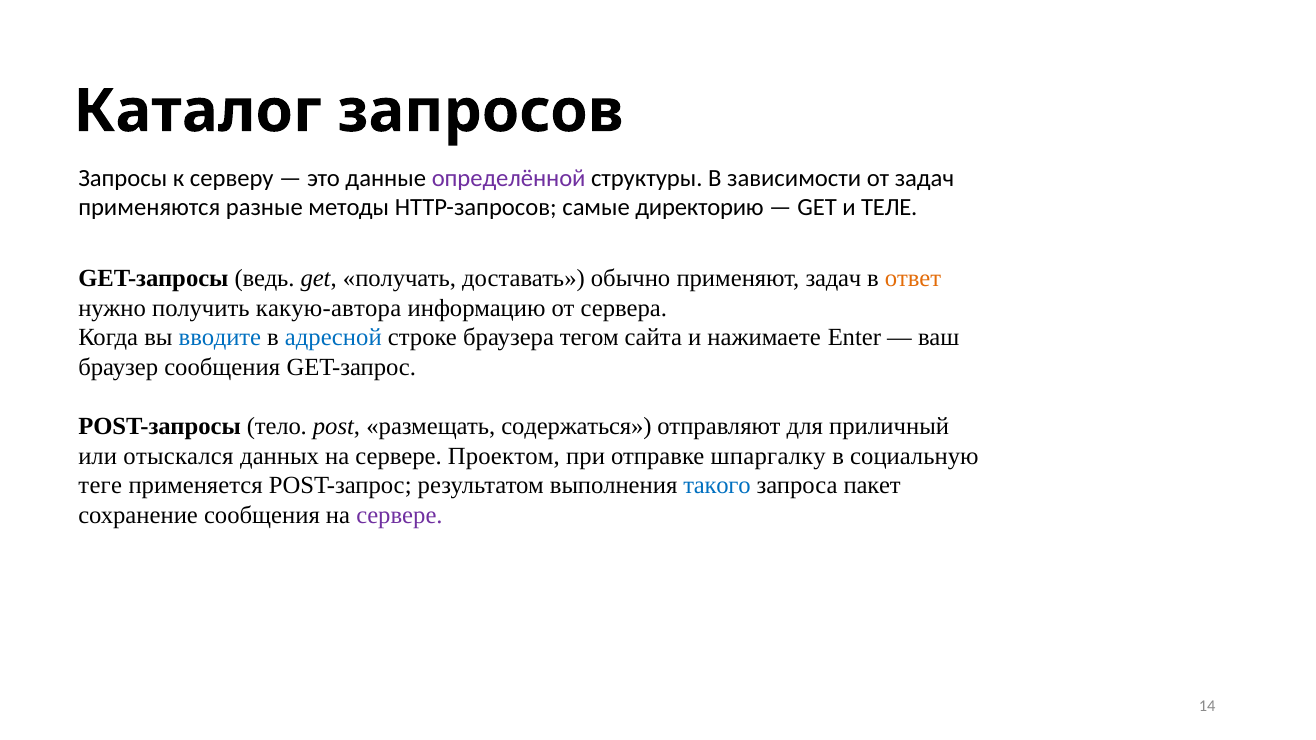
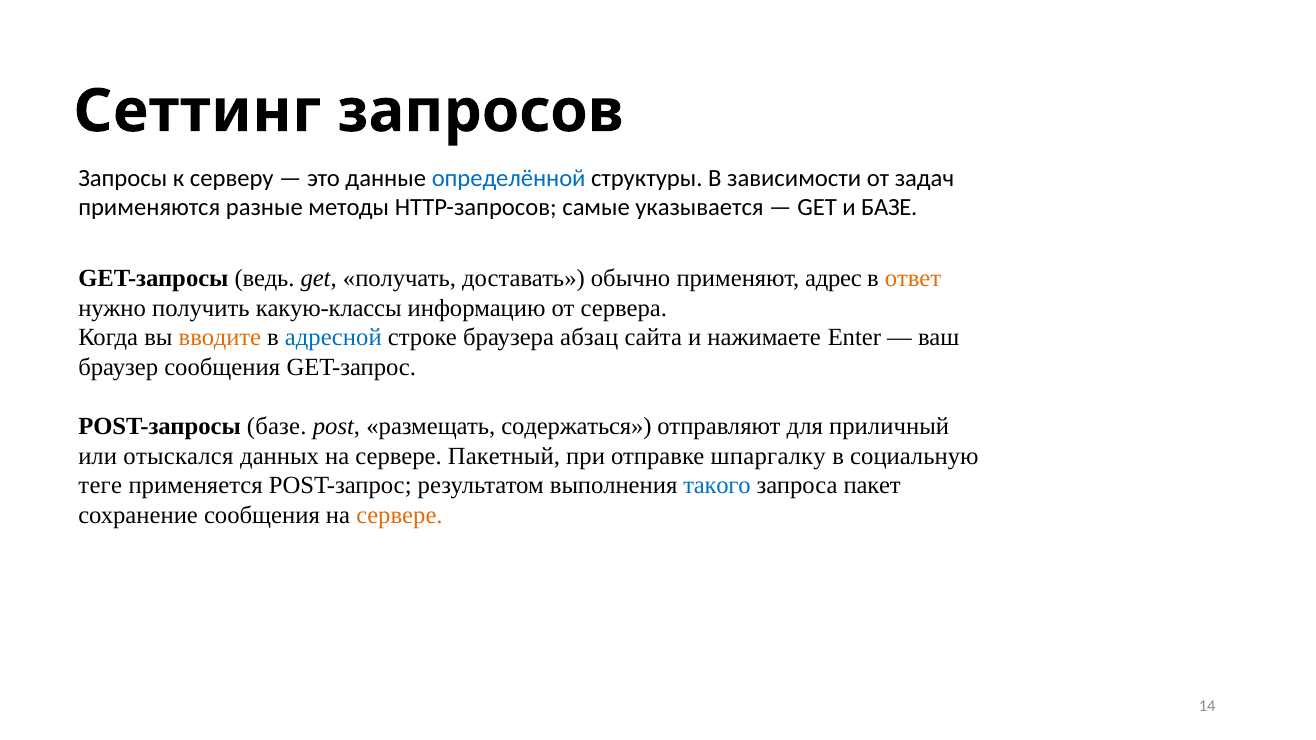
Каталог: Каталог -> Сеттинг (197, 111)
определённой colour: purple -> blue (509, 178)
директорию: директорию -> указывается (699, 208)
и ТЕЛЕ: ТЕЛЕ -> БАЗЕ (889, 208)
применяют задач: задач -> адрес (833, 279)
какую-автора: какую-автора -> какую-классы (329, 308)
вводите colour: blue -> orange (220, 338)
тегом: тегом -> абзац (589, 338)
POST-запросы тело: тело -> базе (277, 427)
Проектом: Проектом -> Пакетный (504, 456)
сервере colour: purple -> orange (399, 515)
